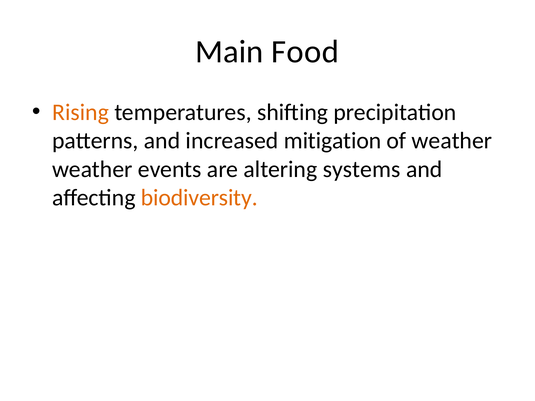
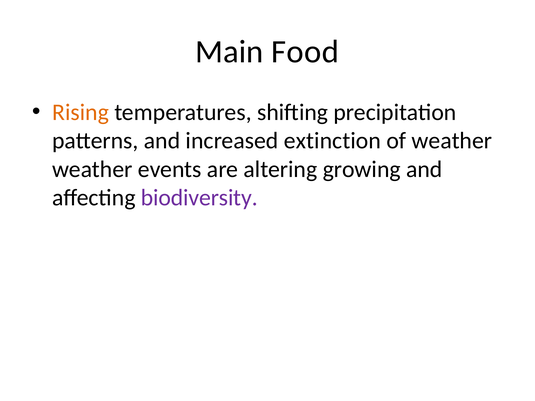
mitigation: mitigation -> extinction (332, 141)
systems: systems -> growing (362, 169)
biodiversity colour: orange -> purple (199, 198)
